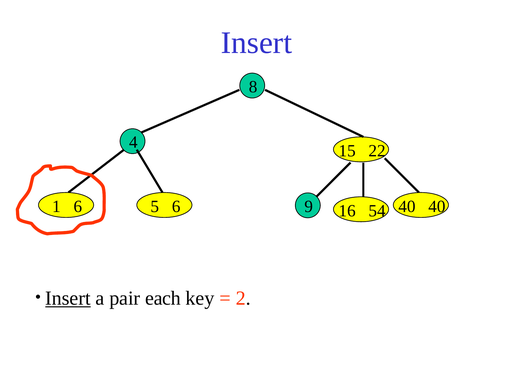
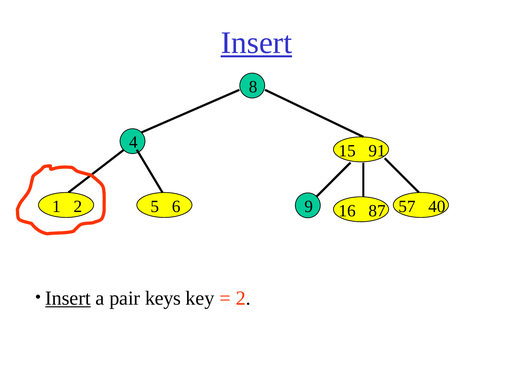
Insert underline: none -> present (256, 43)
22: 22 -> 91 (377, 151)
1 6: 6 -> 2 (78, 206)
6 40: 40 -> 57 (407, 206)
54: 54 -> 87 (377, 211)
each: each -> keys (163, 298)
